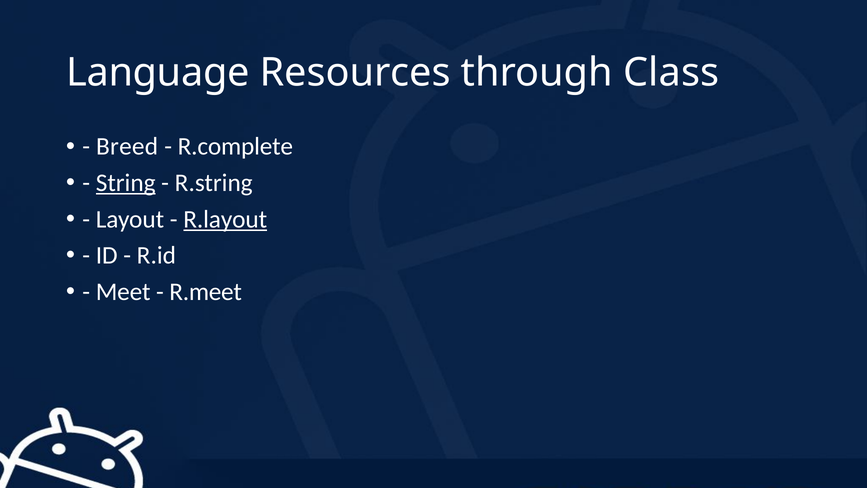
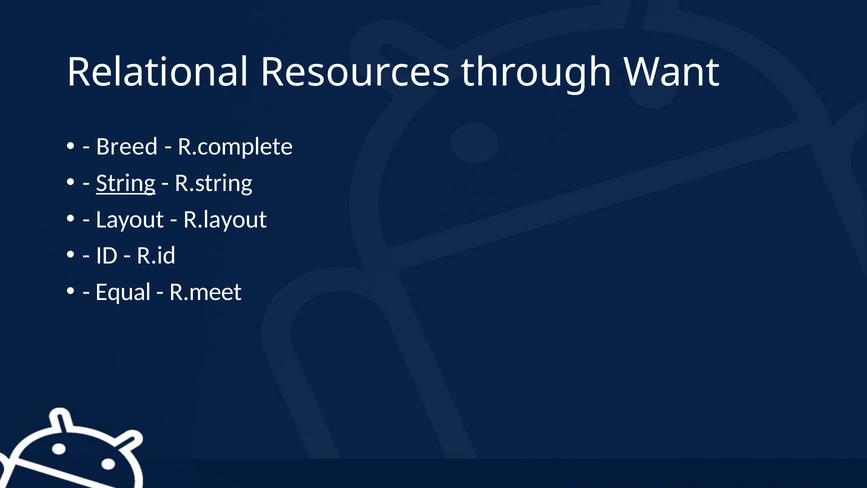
Language: Language -> Relational (158, 73)
Class: Class -> Want (671, 73)
R.layout underline: present -> none (225, 219)
Meet: Meet -> Equal (123, 292)
